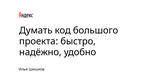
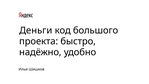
Думать: Думать -> Деньги (36, 30)
